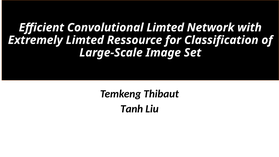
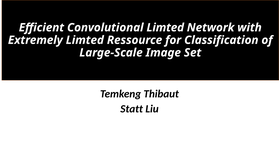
Tanh: Tanh -> Statt (132, 109)
